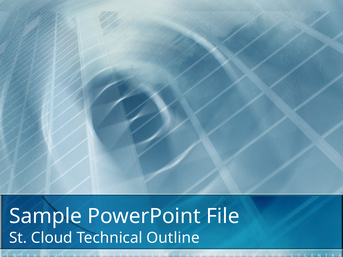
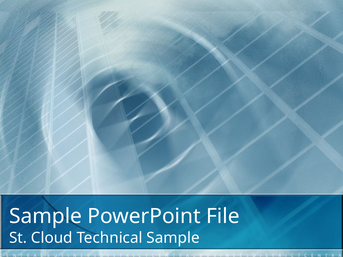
Technical Outline: Outline -> Sample (173, 238)
